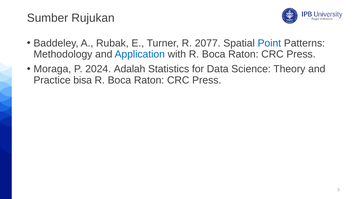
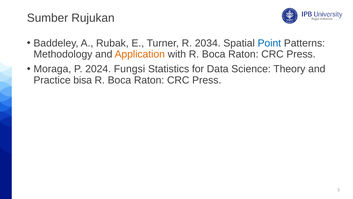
2077: 2077 -> 2034 (208, 43)
Application colour: blue -> orange (140, 54)
Adalah: Adalah -> Fungsi (129, 69)
